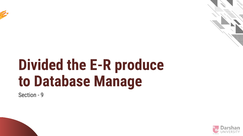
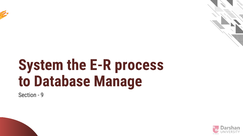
Divided: Divided -> System (41, 65)
produce: produce -> process (139, 65)
